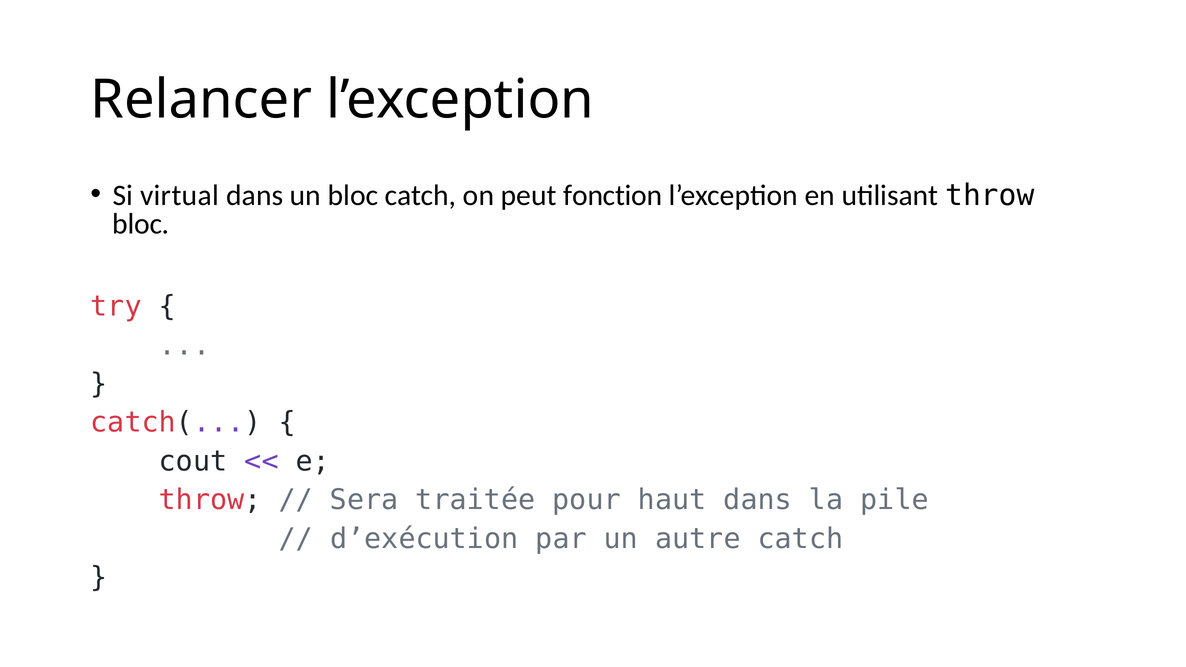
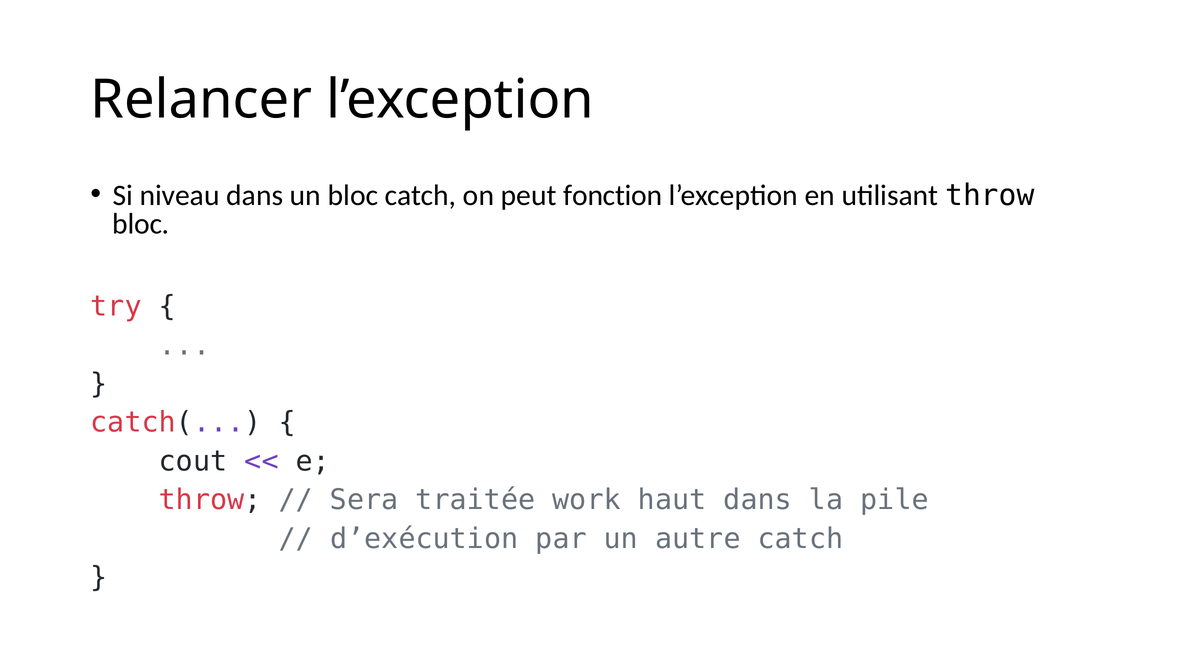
virtual: virtual -> niveau (180, 195)
pour: pour -> work (587, 500)
